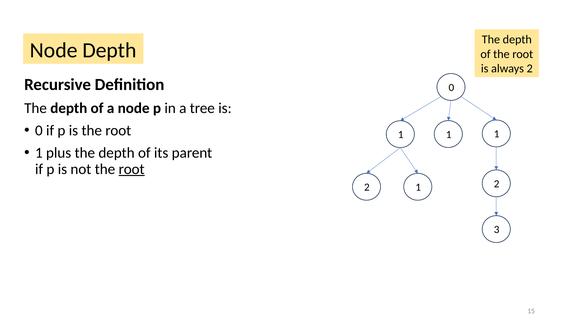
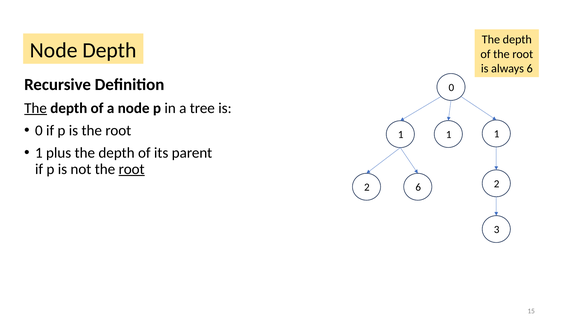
always 2: 2 -> 6 (530, 69)
The underline: none -> present (36, 108)
2 1: 1 -> 6 (418, 187)
